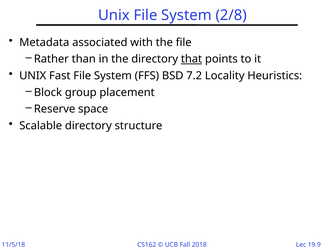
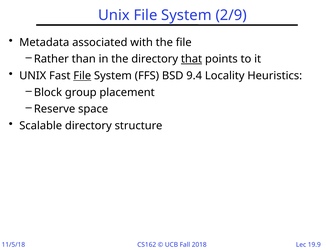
2/8: 2/8 -> 2/9 (231, 15)
File underline: none -> present (82, 76)
7.2: 7.2 -> 9.4 (194, 76)
